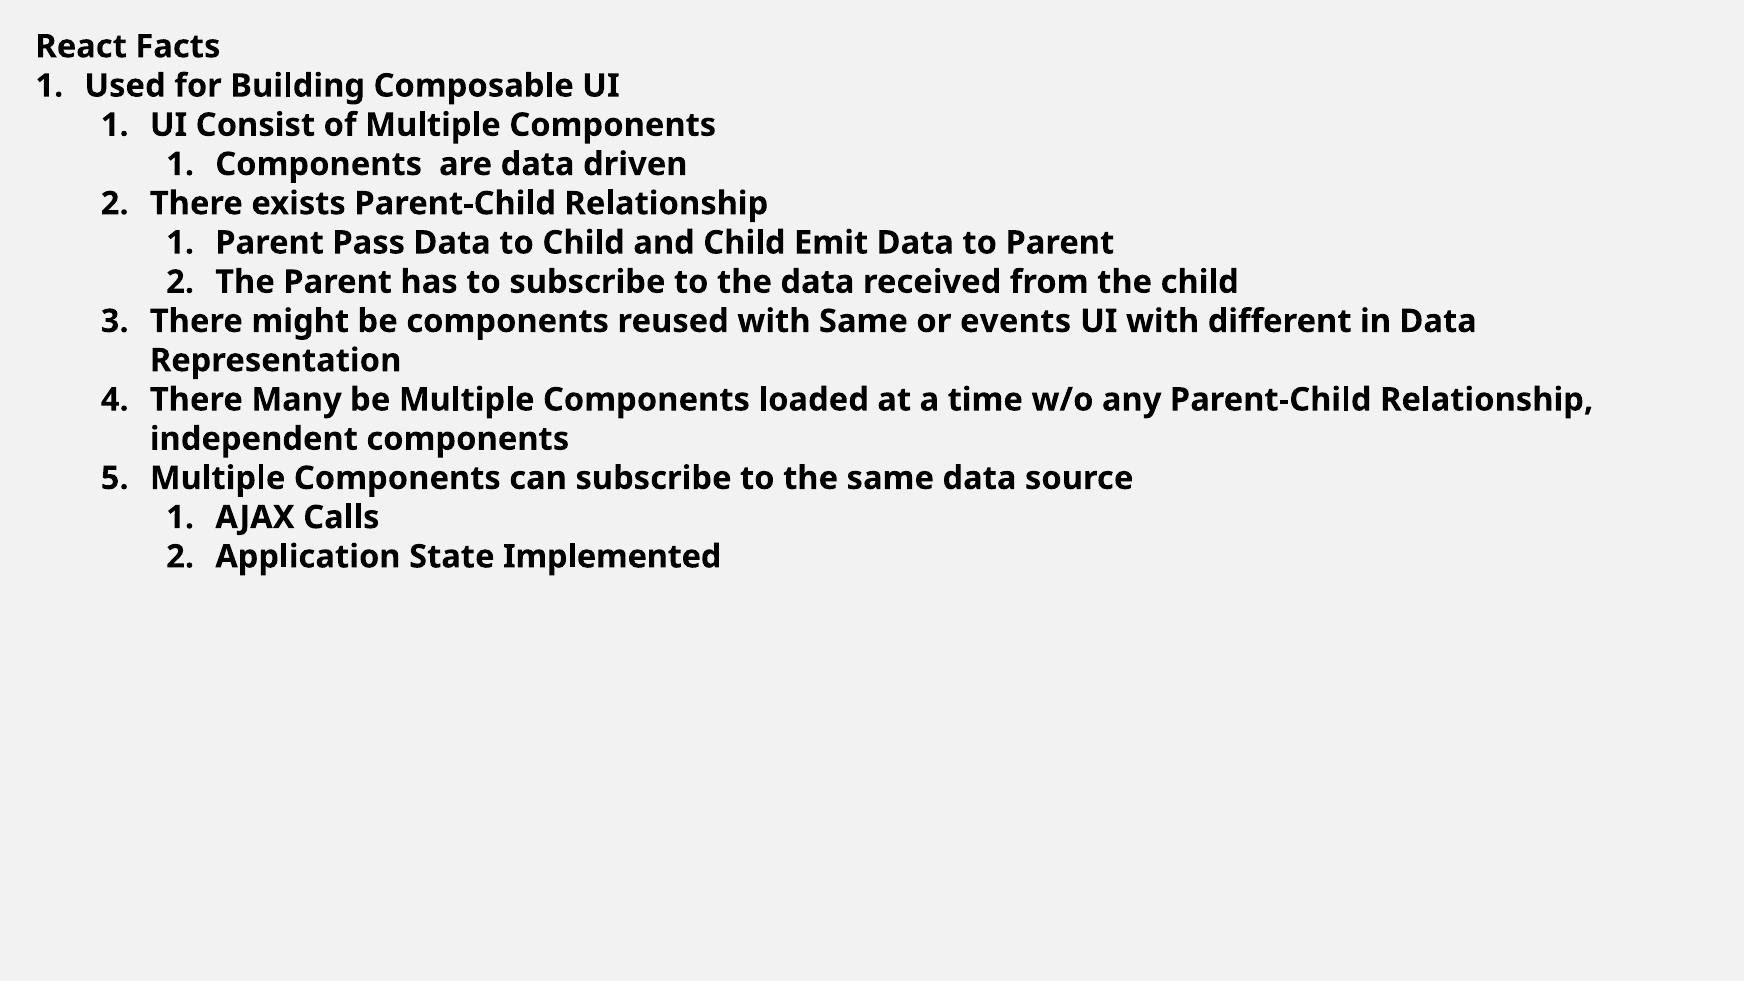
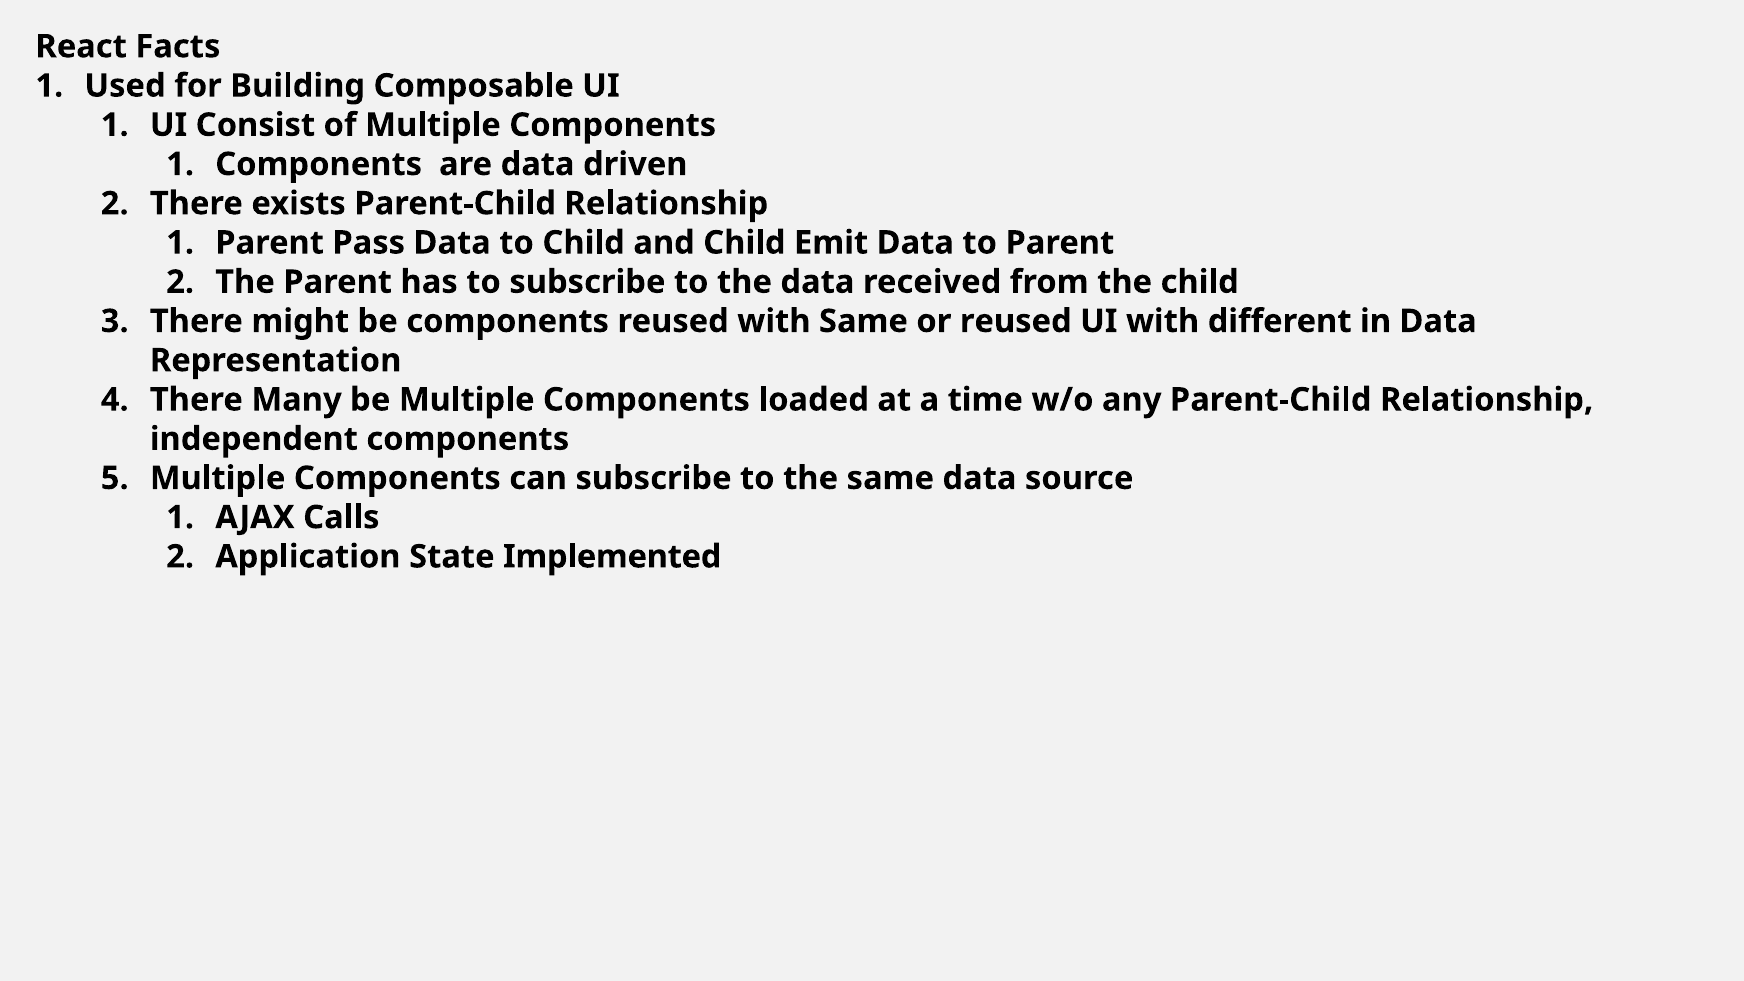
or events: events -> reused (1016, 321)
